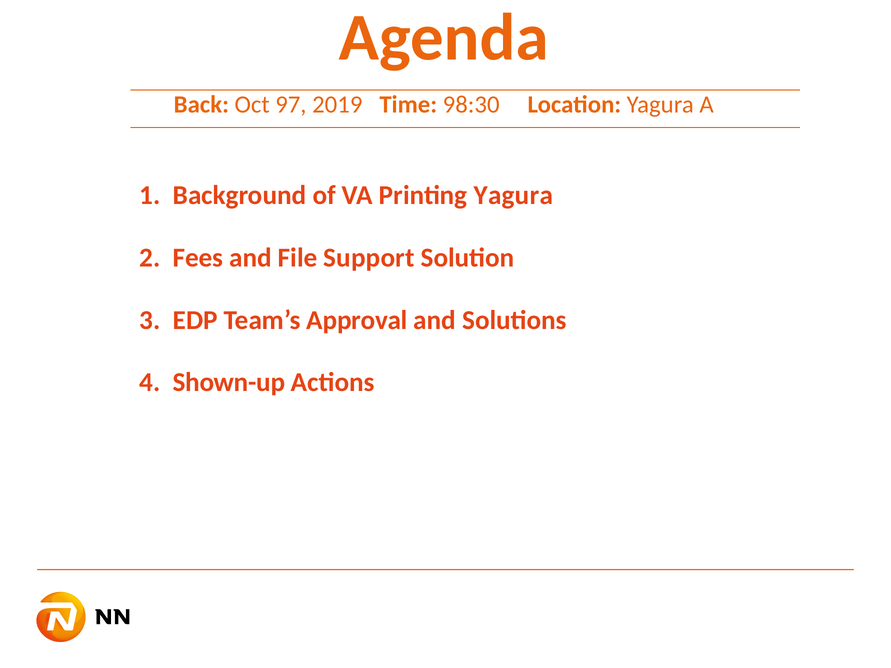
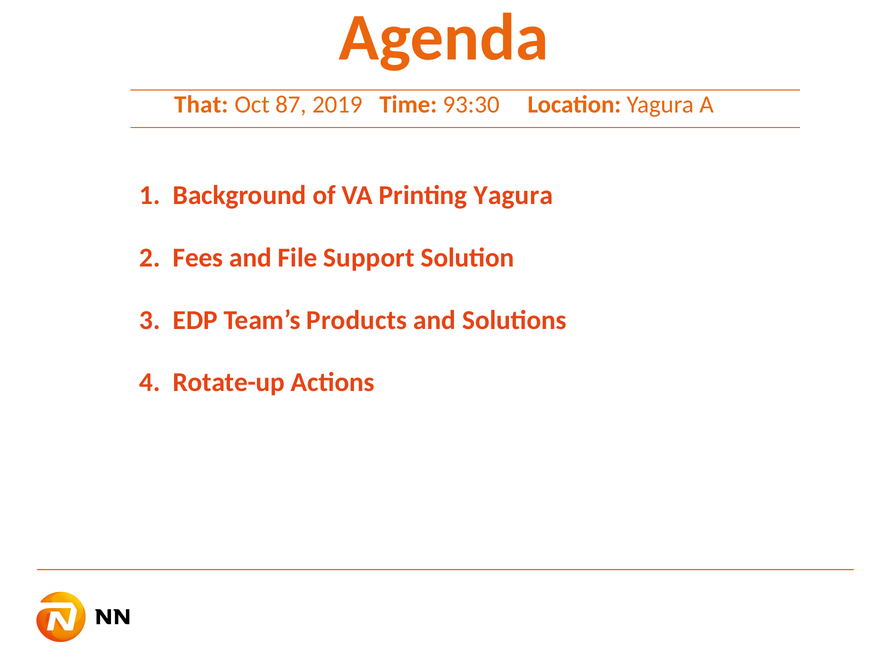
Back: Back -> That (201, 104)
97: 97 -> 87 (291, 104)
98:30: 98:30 -> 93:30 (471, 104)
Approval: Approval -> Products (357, 320)
Shown-up: Shown-up -> Rotate-up (229, 383)
